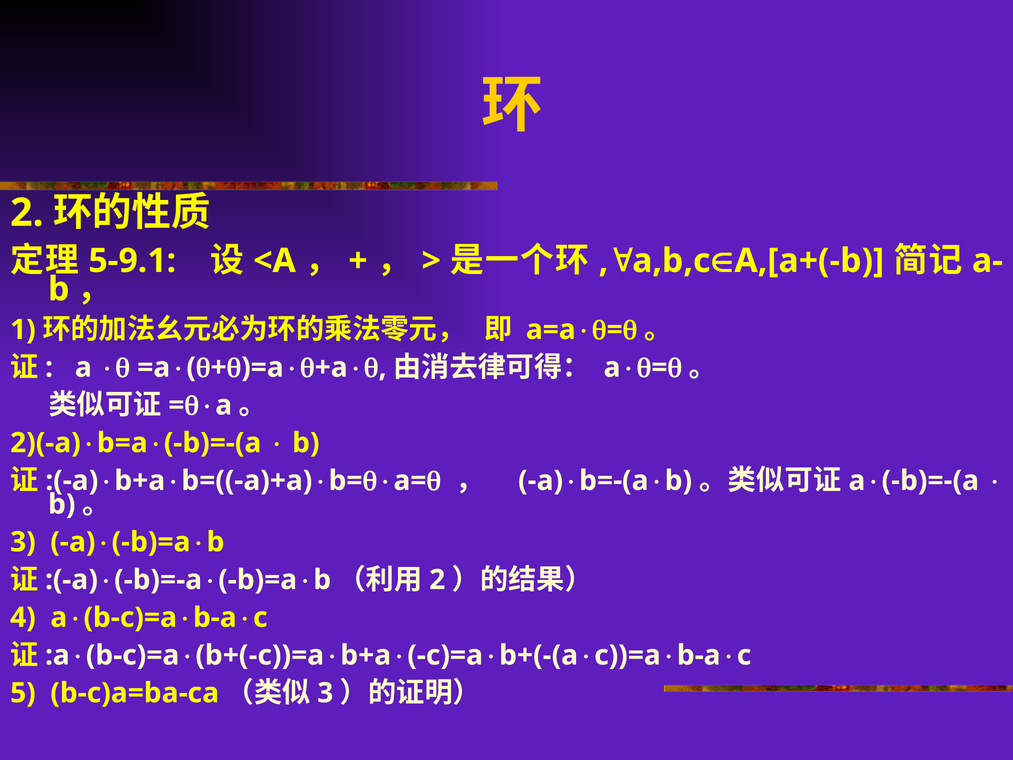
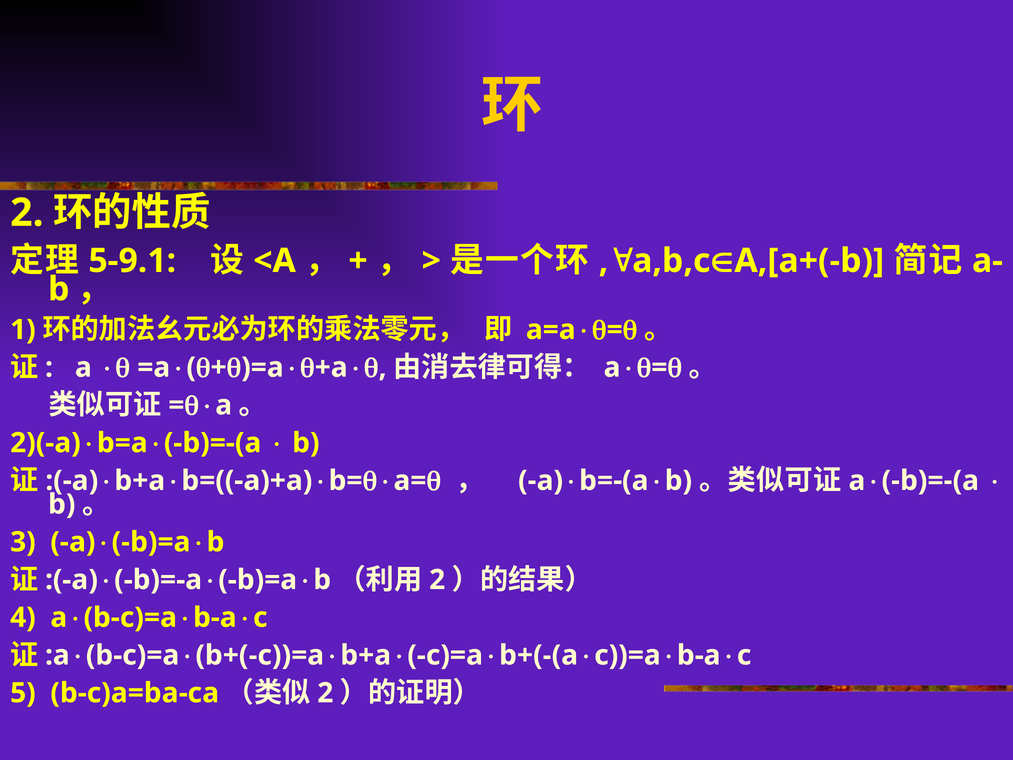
3: 3 -> 2 (325, 693)
